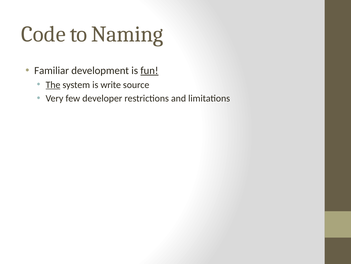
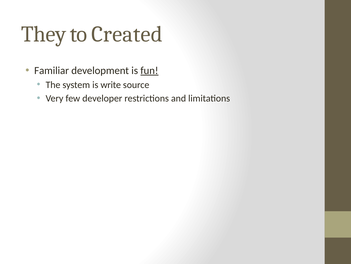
Code: Code -> They (44, 34)
Naming: Naming -> Created (127, 34)
The underline: present -> none (53, 85)
